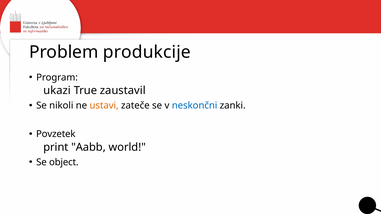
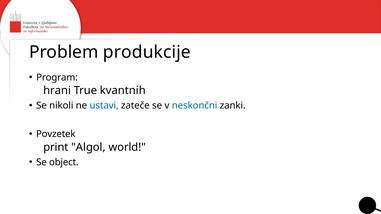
ukazi: ukazi -> hrani (57, 91)
zaustavil: zaustavil -> kvantnih (123, 91)
ustavi colour: orange -> blue (104, 106)
Aabb: Aabb -> Algol (88, 147)
